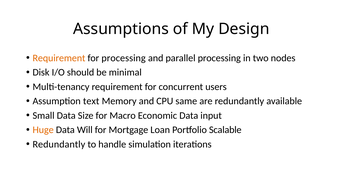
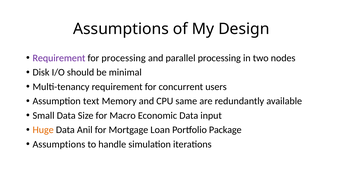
Requirement colour: orange -> purple (59, 58)
Will: Will -> Anil (85, 130)
Scalable: Scalable -> Package (225, 130)
Redundantly: Redundantly -> Assumptions (59, 144)
